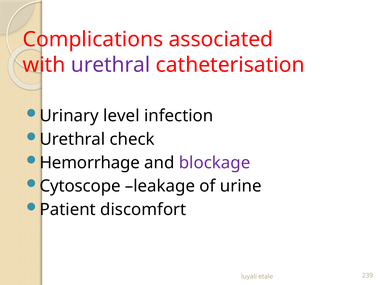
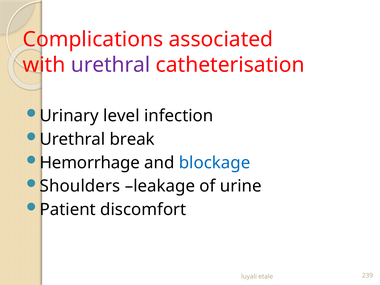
check: check -> break (132, 139)
blockage colour: purple -> blue (215, 163)
Cytoscope: Cytoscope -> Shoulders (80, 186)
